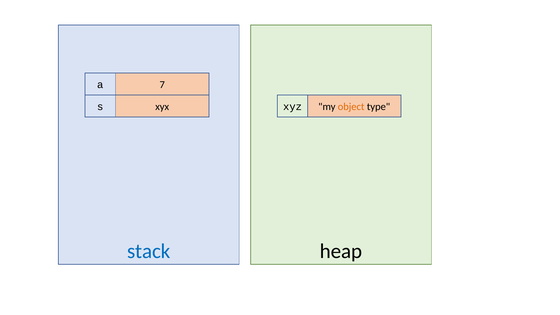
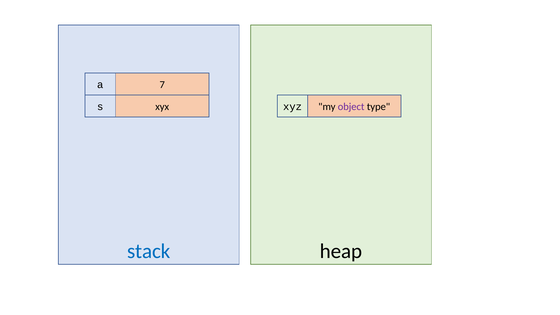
object colour: orange -> purple (351, 107)
